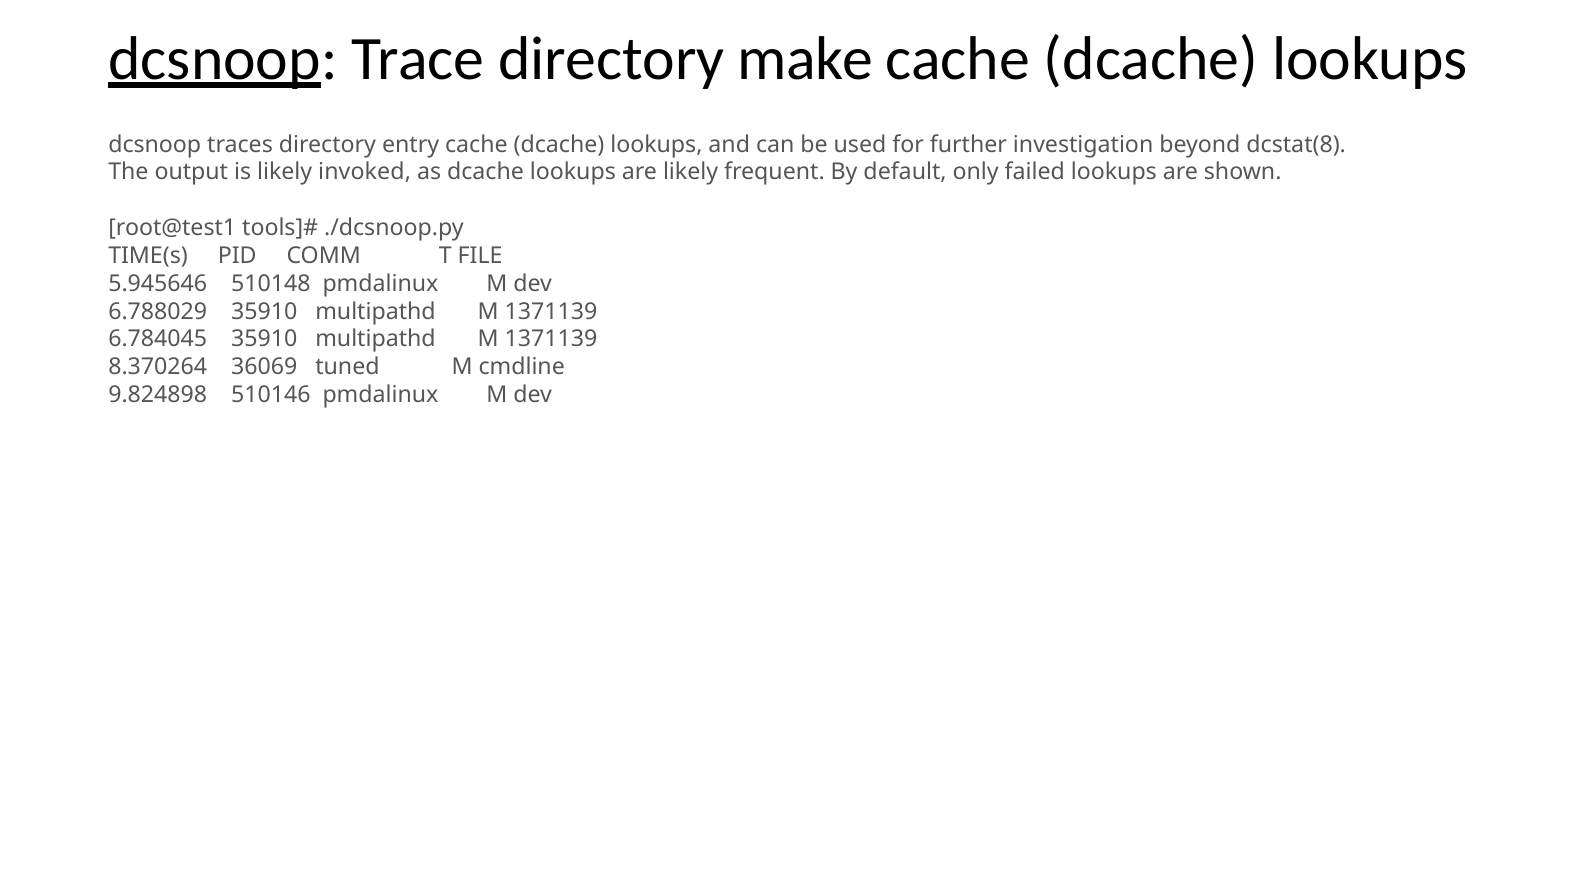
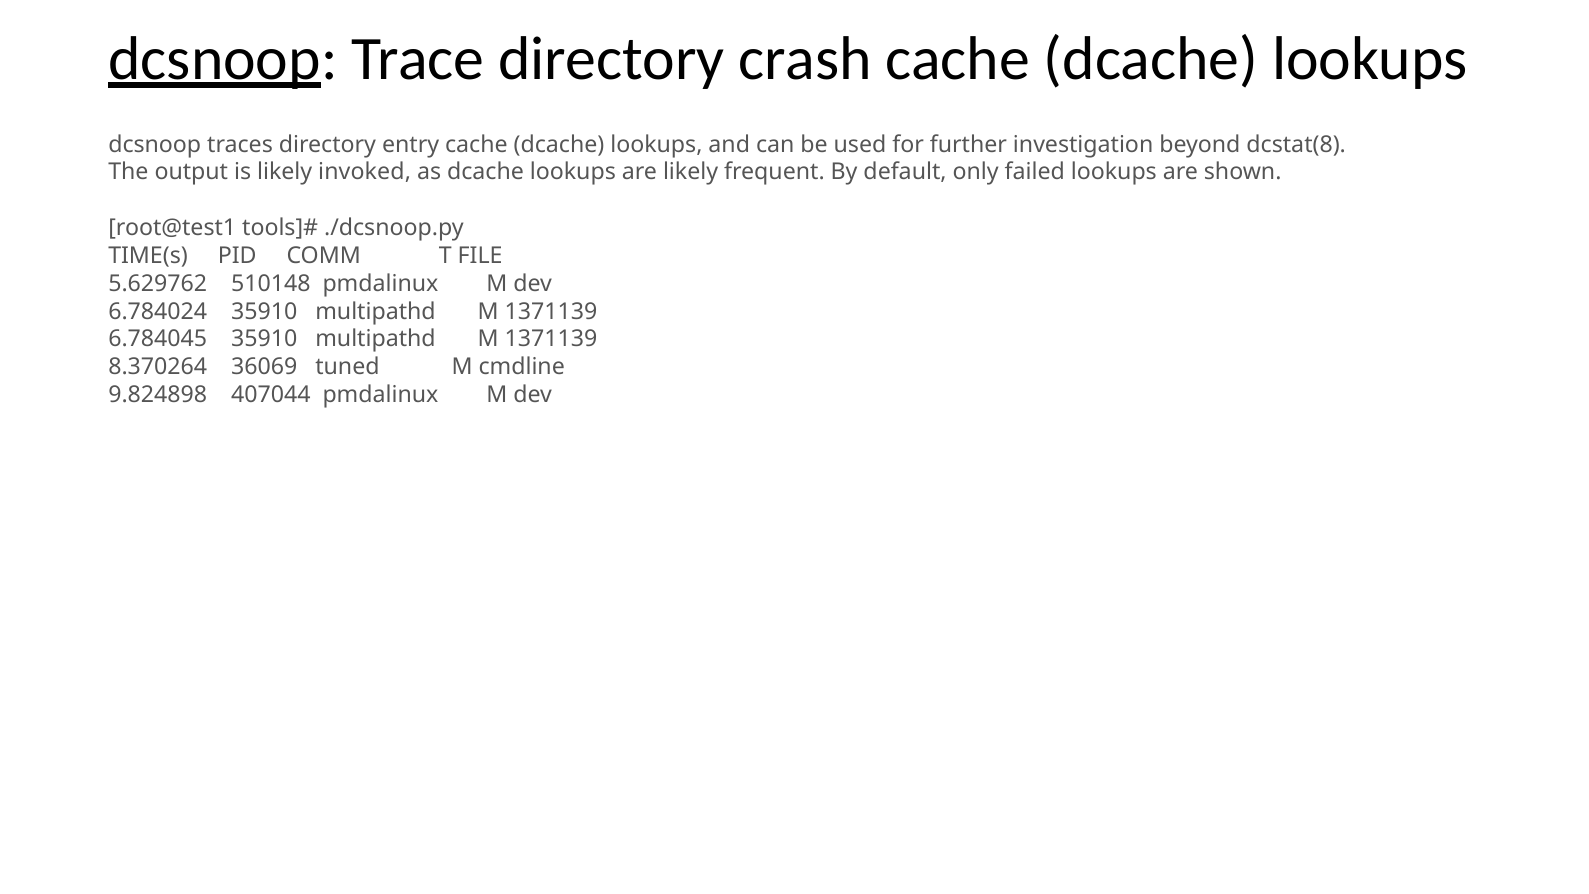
make: make -> crash (805, 59)
5.945646: 5.945646 -> 5.629762 (158, 284)
6.788029: 6.788029 -> 6.784024 (158, 311)
510146: 510146 -> 407044 (271, 395)
